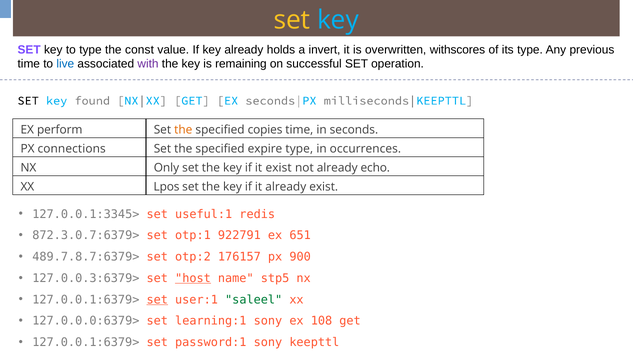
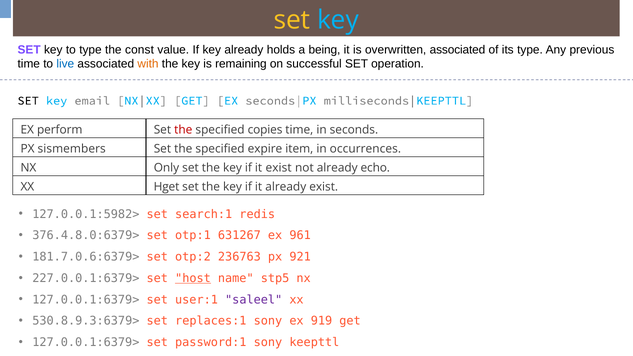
invert: invert -> being (324, 50)
overwritten withscores: withscores -> associated (457, 50)
with colour: purple -> orange (148, 64)
found: found -> email (92, 101)
the colour: orange -> red (183, 130)
connections: connections -> sismembers (72, 149)
expire type: type -> item (299, 149)
Lpos: Lpos -> Hget (167, 187)
127.0.0.1:3345>: 127.0.0.1:3345> -> 127.0.0.1:5982> (86, 214)
useful:1: useful:1 -> search:1 (204, 214)
872.3.0.7:6379>: 872.3.0.7:6379> -> 376.4.8.0:6379> (86, 236)
922791: 922791 -> 631267 (239, 236)
651: 651 -> 961 (300, 236)
489.7.8.7:6379>: 489.7.8.7:6379> -> 181.7.0.6:6379> (86, 257)
176157: 176157 -> 236763 (239, 257)
900: 900 -> 921 (300, 257)
127.0.0.3:6379>: 127.0.0.3:6379> -> 227.0.0.1:6379> (86, 278)
set underline: present -> none (157, 300)
saleel colour: green -> purple (254, 300)
127.0.0.0:6379>: 127.0.0.0:6379> -> 530.8.9.3:6379> (86, 321)
learning:1: learning:1 -> replaces:1 (211, 321)
108: 108 -> 919 (322, 321)
